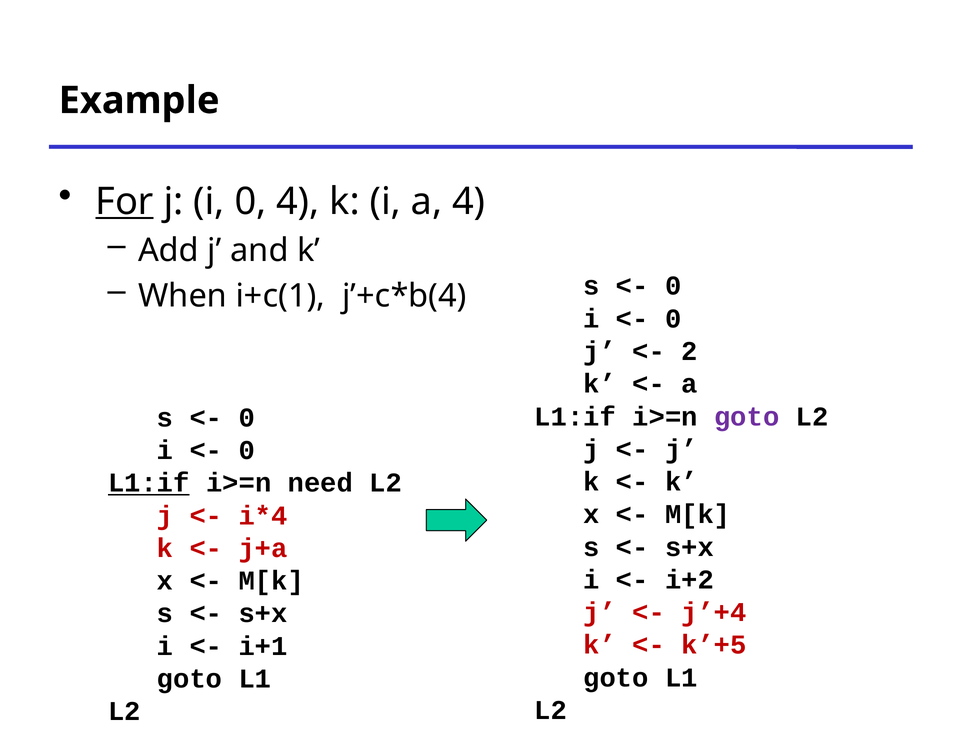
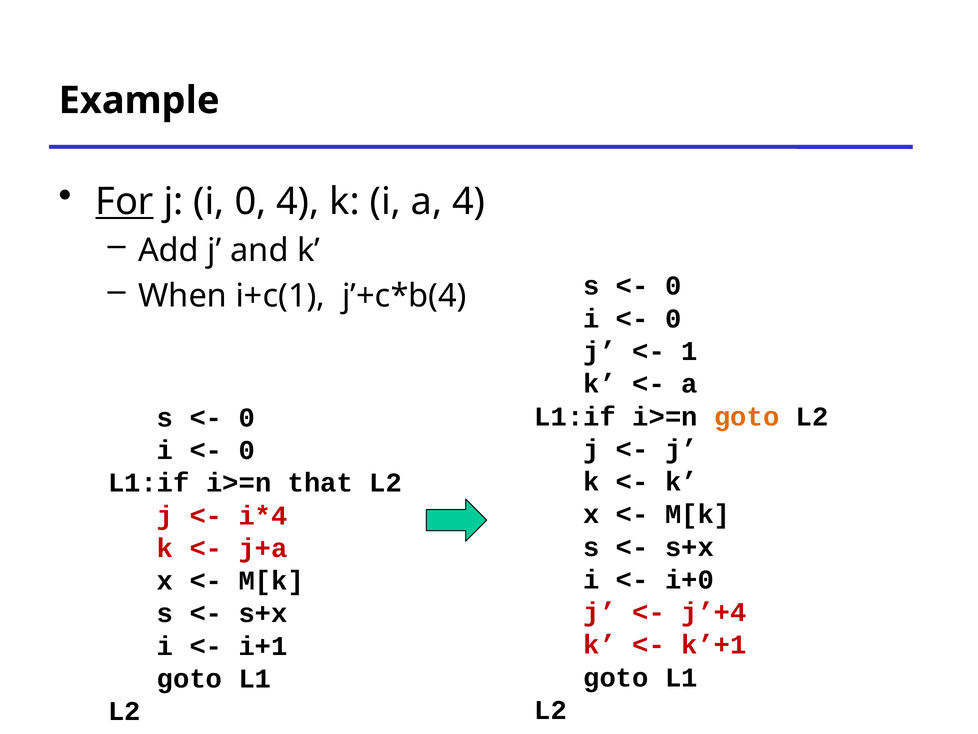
2: 2 -> 1 (689, 351)
goto colour: purple -> orange (747, 416)
L1:if underline: present -> none (149, 483)
need: need -> that (320, 483)
i+2: i+2 -> i+0 (689, 579)
k’+5: k’+5 -> k’+1 (714, 645)
